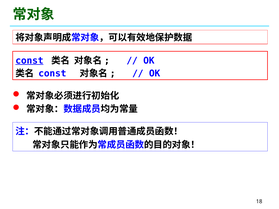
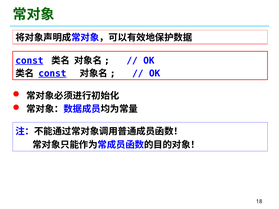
const underline: none -> present (52, 73)
